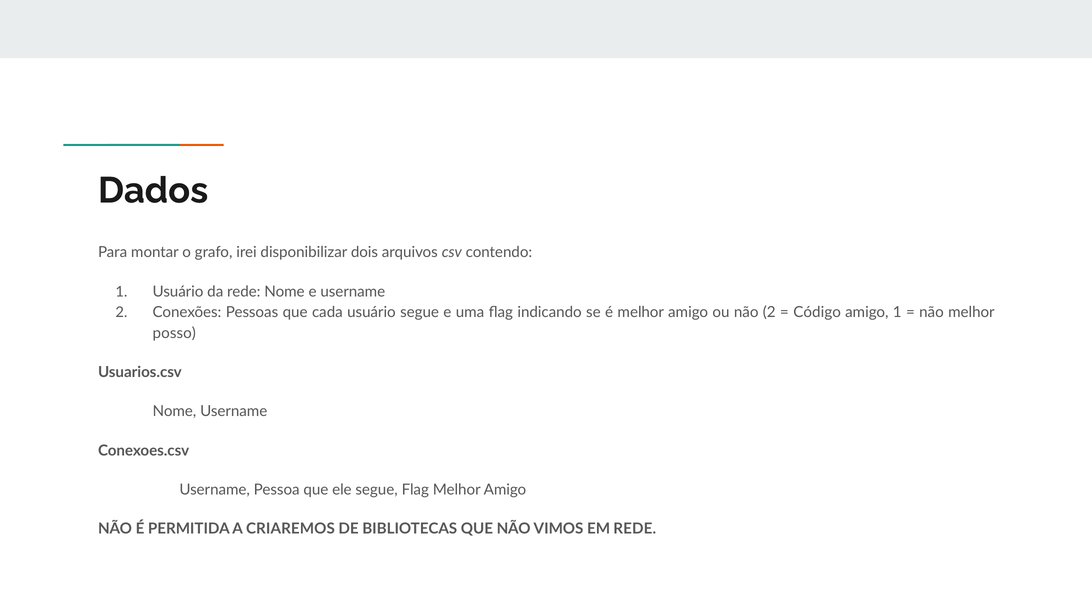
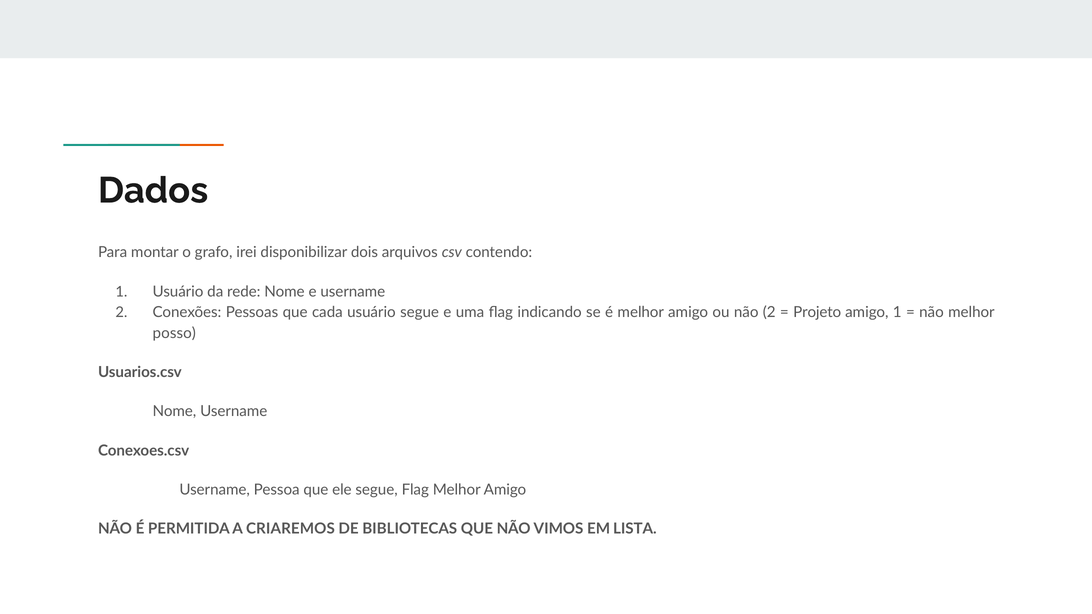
Código: Código -> Projeto (817, 313)
EM REDE: REDE -> LISTA (635, 529)
